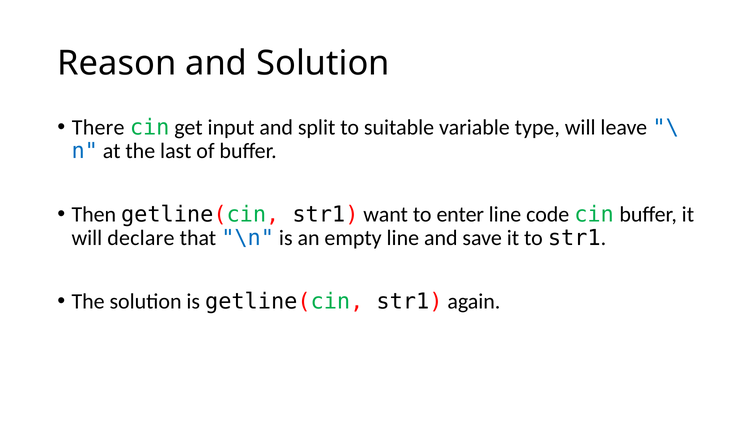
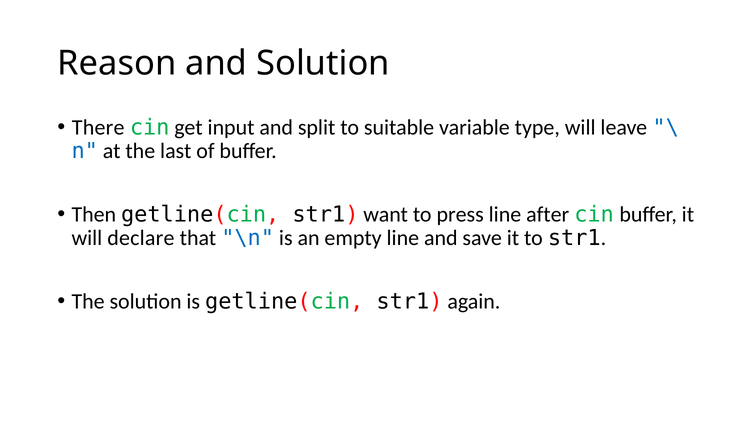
enter: enter -> press (460, 214)
code: code -> after (548, 214)
